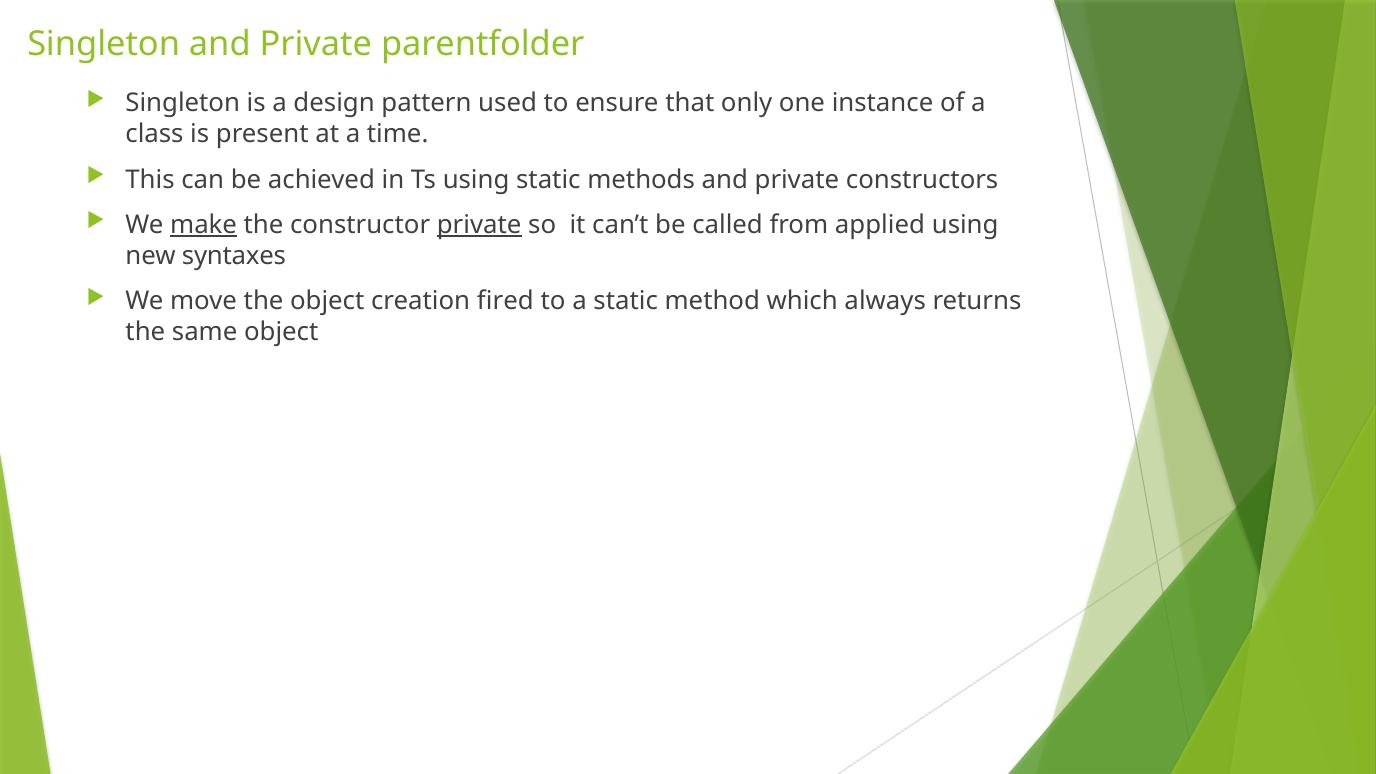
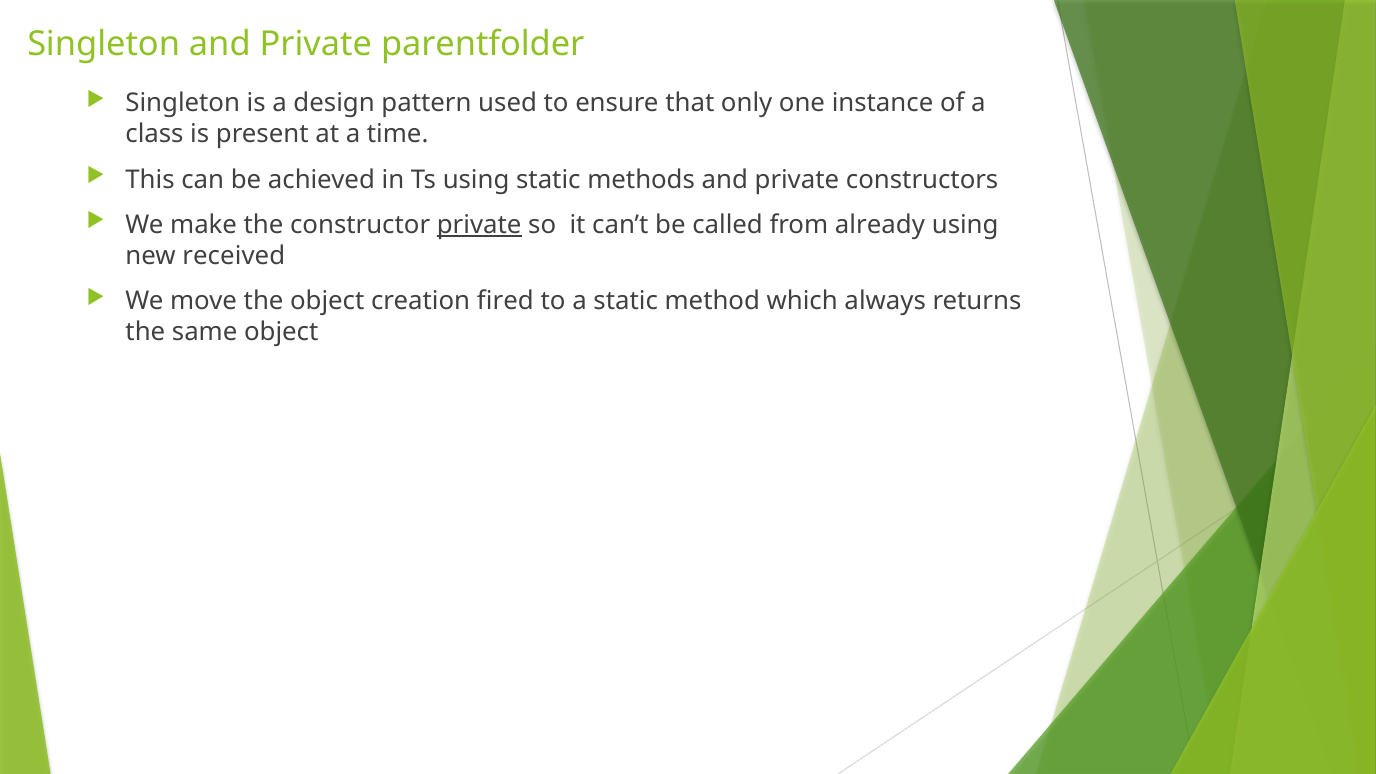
make underline: present -> none (204, 225)
applied: applied -> already (880, 225)
syntaxes: syntaxes -> received (234, 256)
